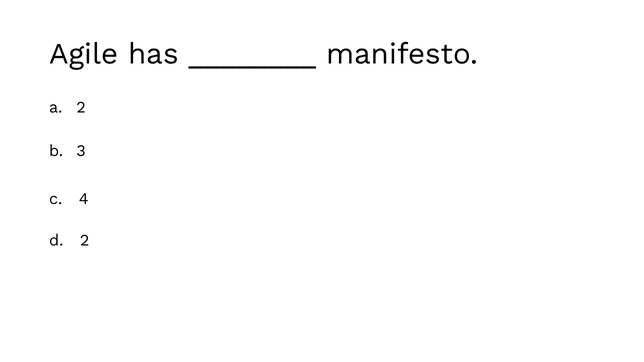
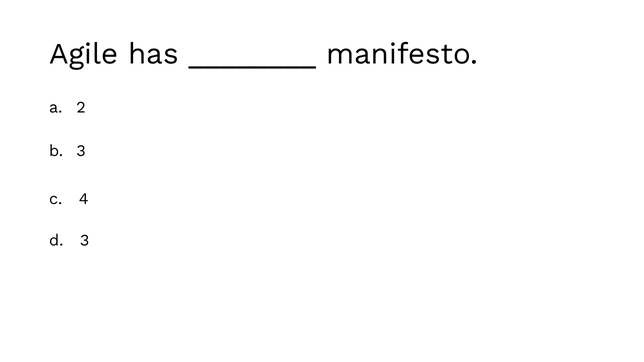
d 2: 2 -> 3 (85, 241)
